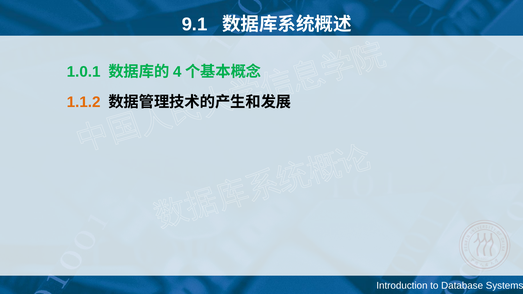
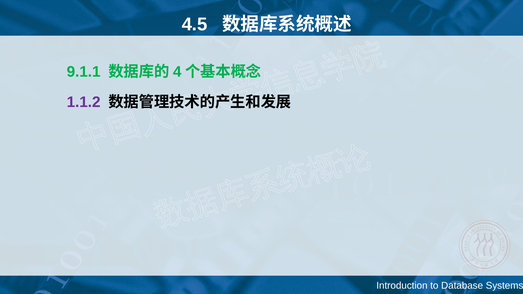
9.1: 9.1 -> 4.5 (195, 24)
1.0.1: 1.0.1 -> 9.1.1 (84, 72)
1.1.2 colour: orange -> purple (84, 102)
